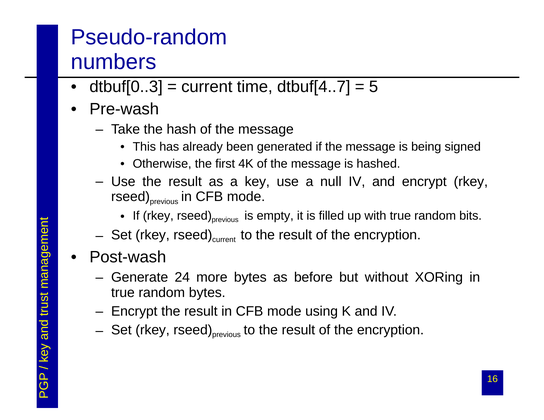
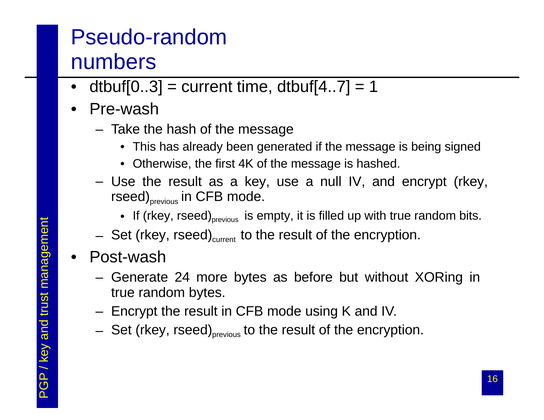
5: 5 -> 1 (374, 87)
